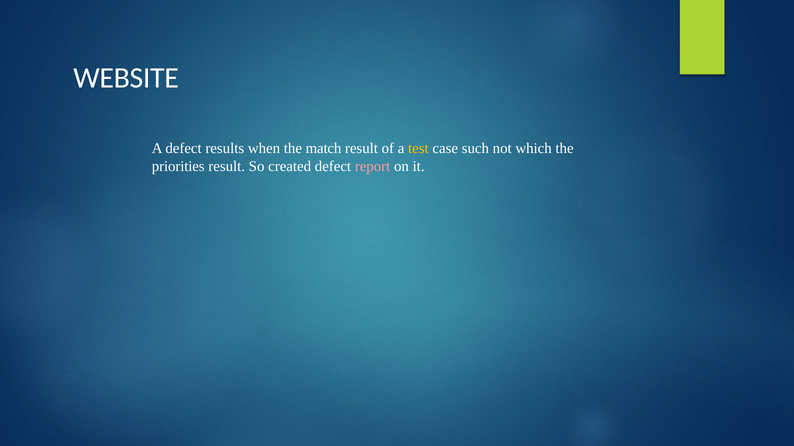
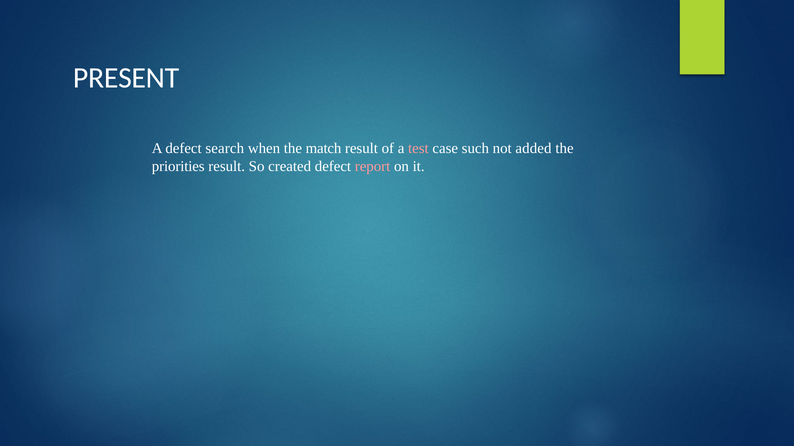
WEBSITE: WEBSITE -> PRESENT (126, 78)
results: results -> search (225, 149)
test colour: yellow -> pink (418, 149)
which: which -> added (534, 149)
